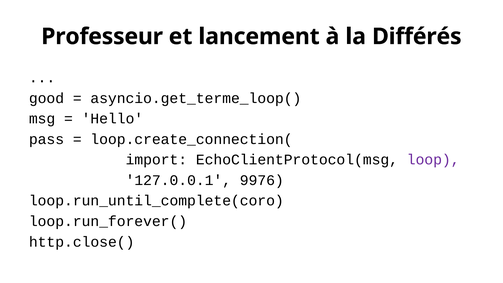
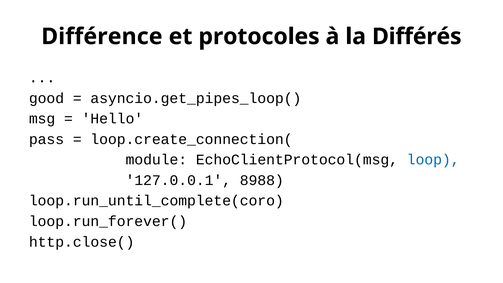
Professeur: Professeur -> Différence (102, 37)
lancement: lancement -> protocoles (259, 37)
asyncio.get_terme_loop(: asyncio.get_terme_loop( -> asyncio.get_pipes_loop( (196, 98)
import: import -> module (156, 160)
loop colour: purple -> blue (433, 160)
9976: 9976 -> 8988 (262, 180)
